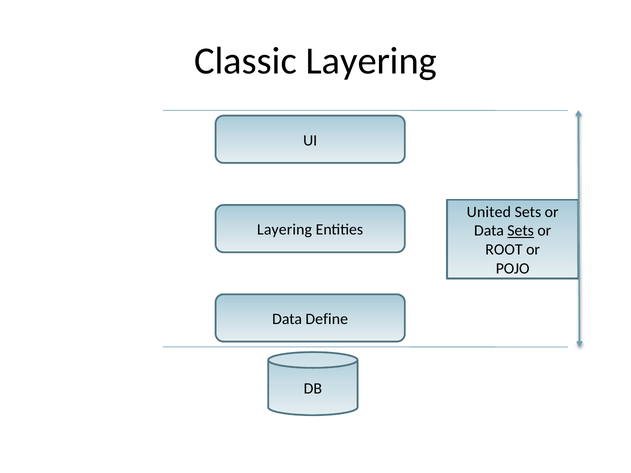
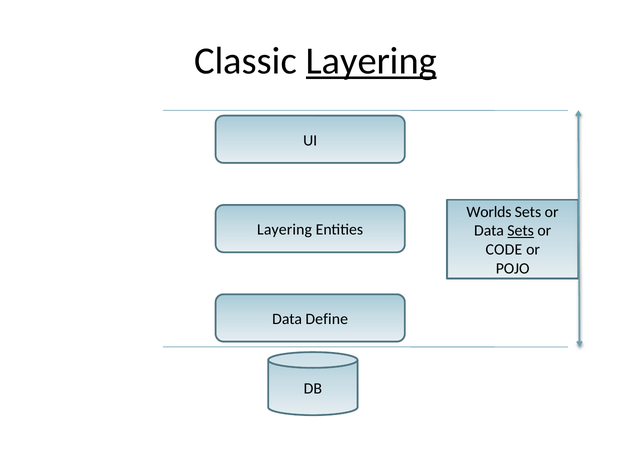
Layering underline: none -> present (371, 61)
United: United -> Worlds (489, 212)
ROOT: ROOT -> CODE (504, 250)
